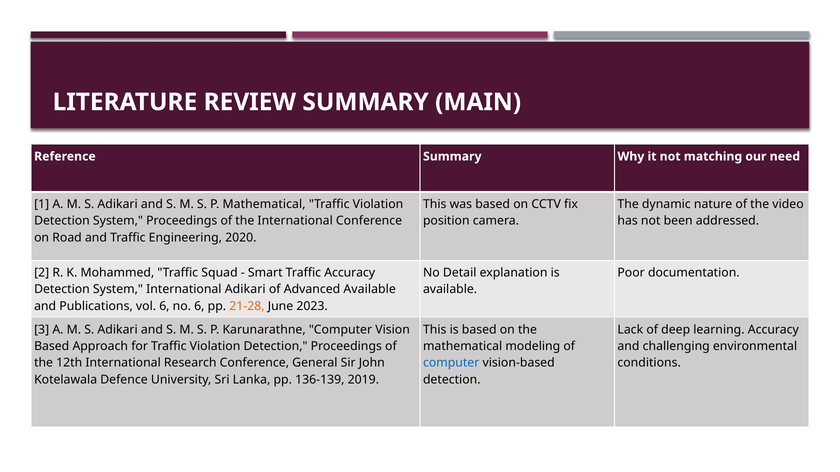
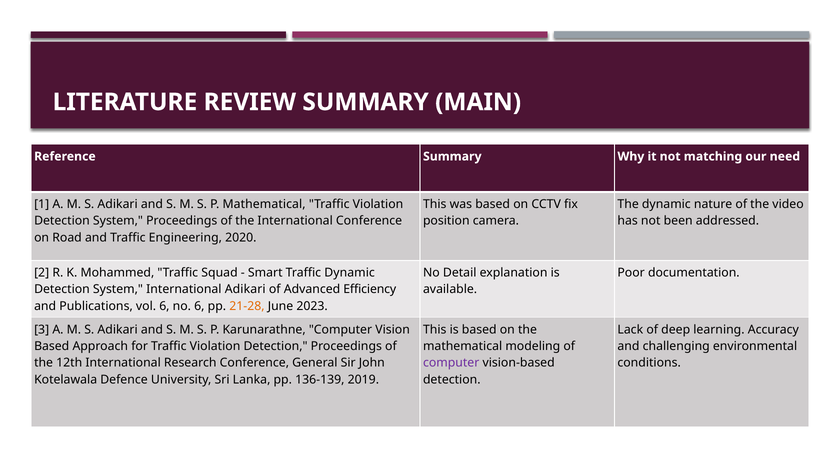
Traffic Accuracy: Accuracy -> Dynamic (350, 273)
Advanced Available: Available -> Efficiency (370, 290)
computer colour: blue -> purple (451, 363)
